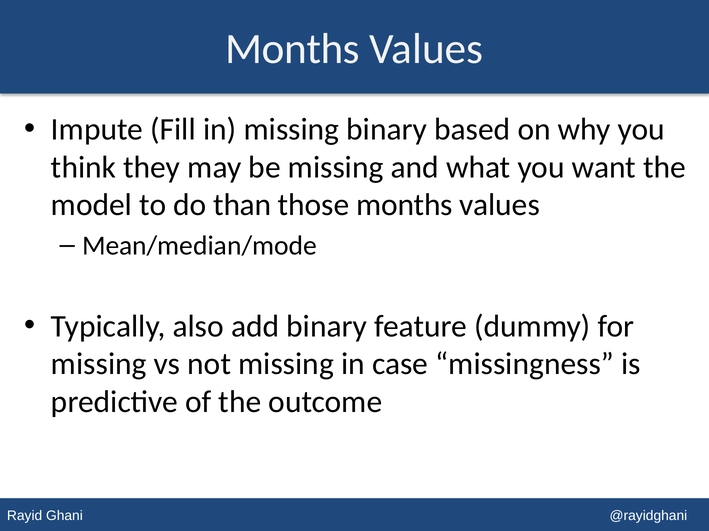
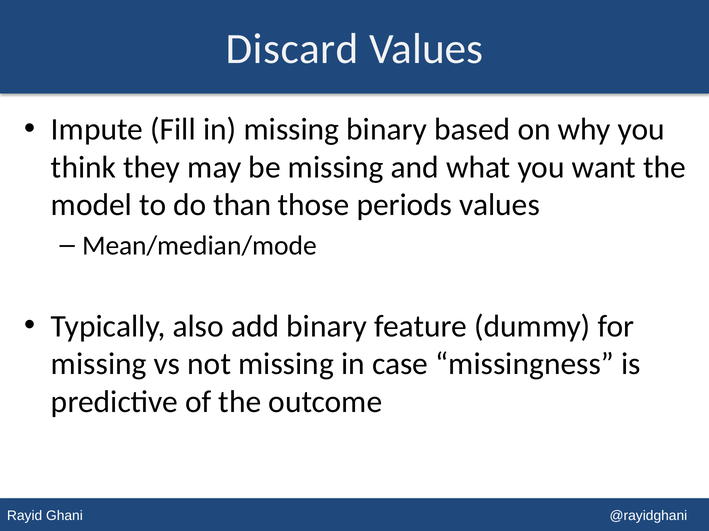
Months: Months -> Discard (292, 49)
those months: months -> periods (404, 205)
